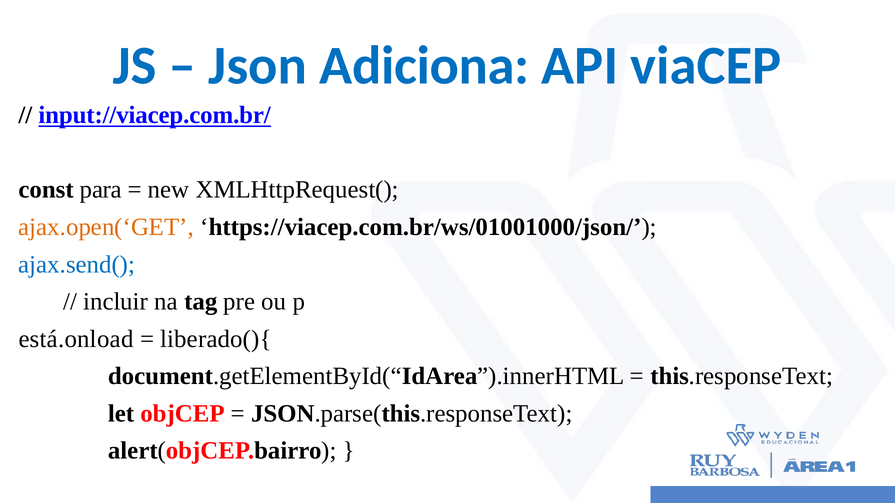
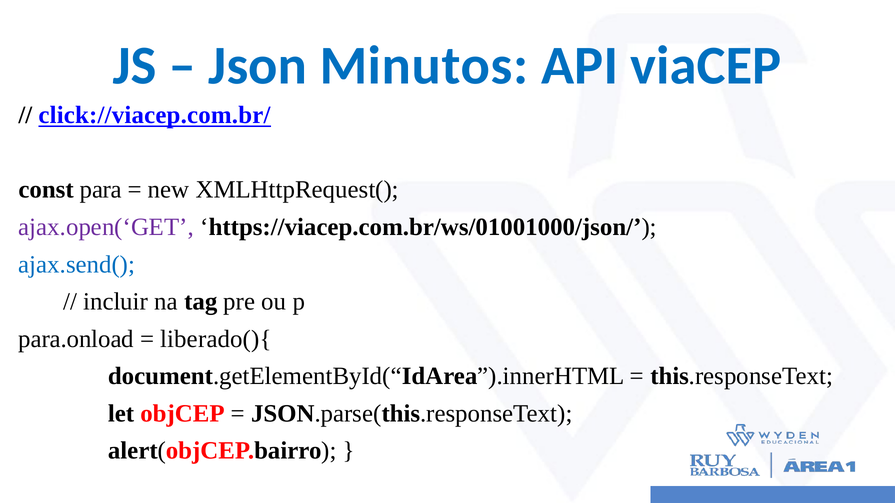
Adiciona: Adiciona -> Minutos (424, 66)
input://viacep.com.br/: input://viacep.com.br/ -> click://viacep.com.br/ (154, 115)
ajax.open(‘GET colour: orange -> purple (106, 227)
está.onload: está.onload -> para.onload (76, 339)
